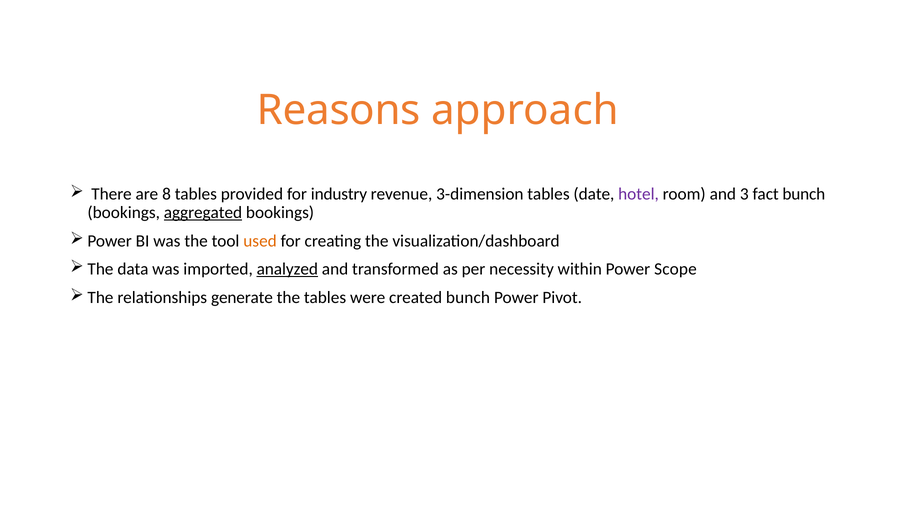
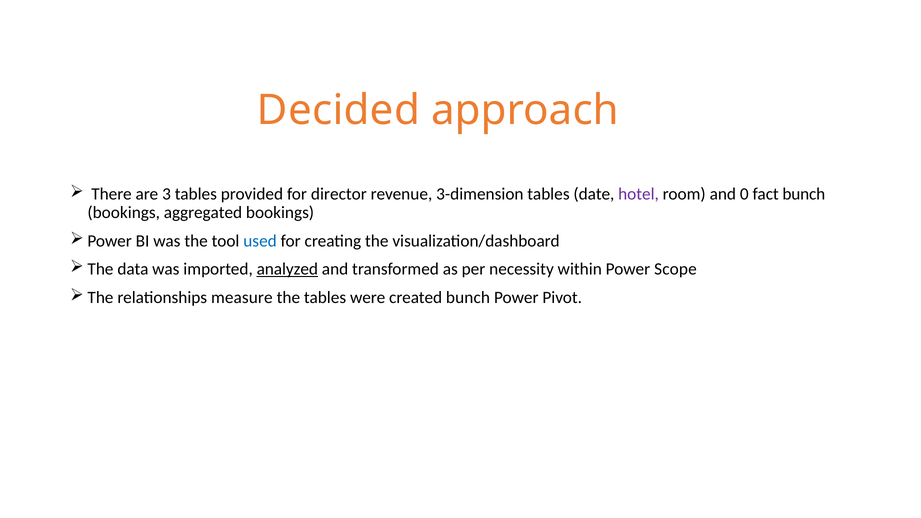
Reasons: Reasons -> Decided (338, 110)
8: 8 -> 3 (166, 194)
industry: industry -> director (339, 194)
3: 3 -> 0 (744, 194)
aggregated underline: present -> none (203, 213)
used colour: orange -> blue (260, 241)
generate: generate -> measure (242, 297)
